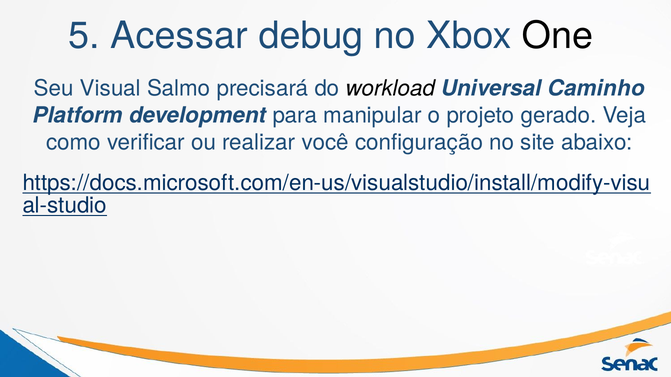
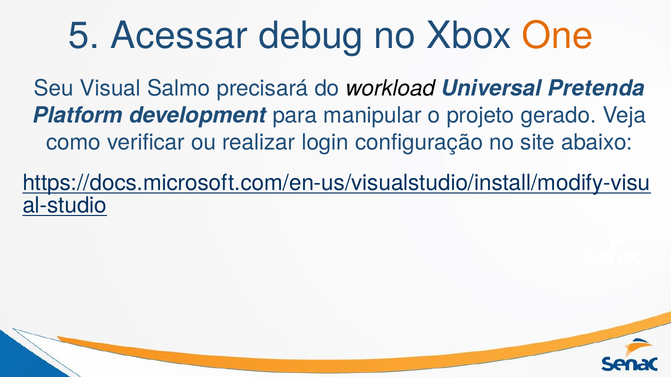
One colour: black -> orange (558, 36)
Caminho: Caminho -> Pretenda (596, 89)
você: você -> login (325, 142)
